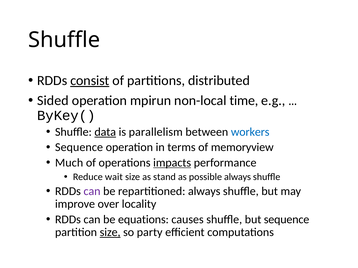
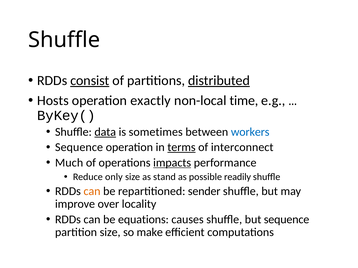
distributed underline: none -> present (219, 81)
Sided: Sided -> Hosts (53, 101)
mpirun: mpirun -> exactly (151, 101)
parallelism: parallelism -> sometimes (156, 132)
terms underline: none -> present (181, 148)
memoryview: memoryview -> interconnect (242, 148)
wait: wait -> only (114, 177)
possible always: always -> readily (238, 177)
can colour: purple -> orange (92, 192)
repartitioned always: always -> sender (204, 192)
size underline: present -> none (110, 233)
party: party -> make (150, 233)
